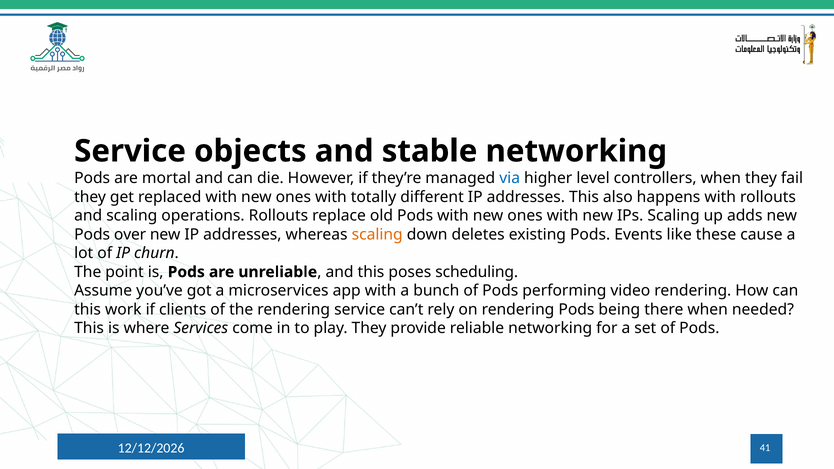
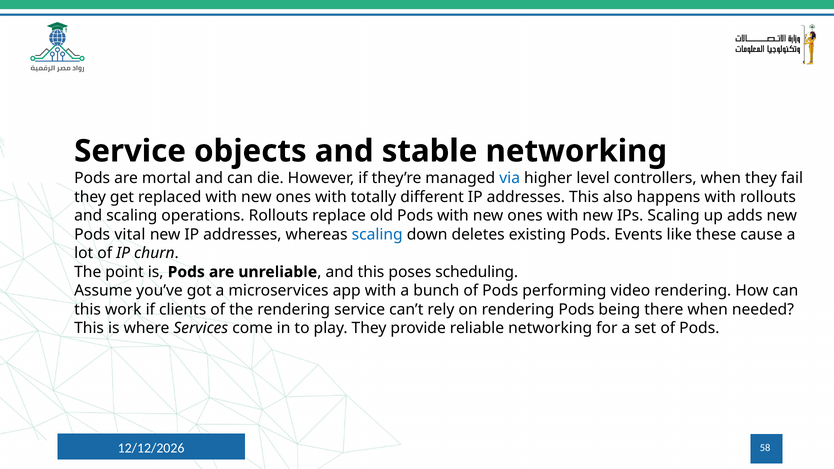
over: over -> vital (130, 235)
scaling colour: orange -> blue (377, 235)
41: 41 -> 58 (765, 448)
